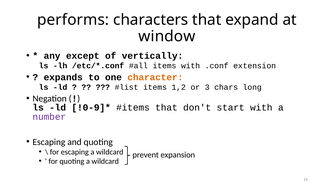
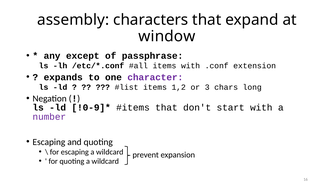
performs: performs -> assembly (73, 20)
vertically: vertically -> passphrase (153, 56)
character colour: orange -> purple (155, 77)
